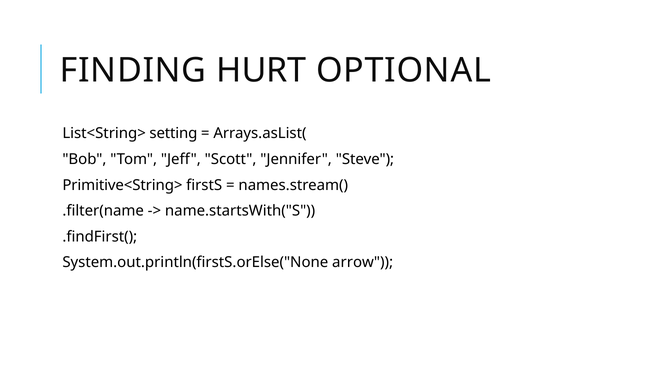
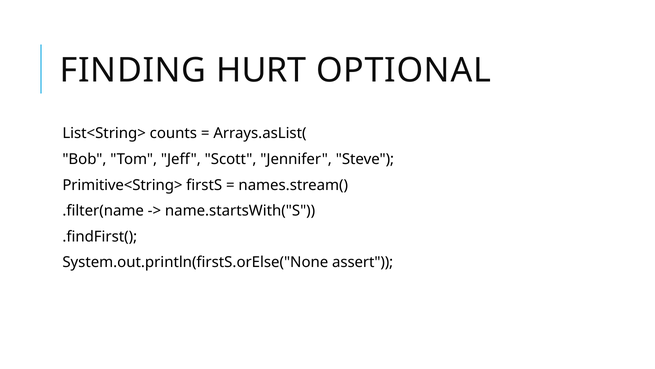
setting: setting -> counts (173, 133)
arrow: arrow -> assert (363, 262)
